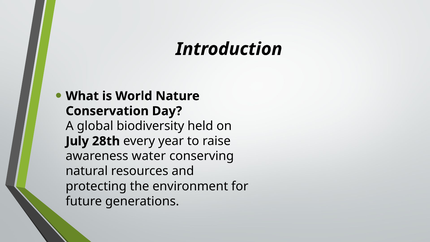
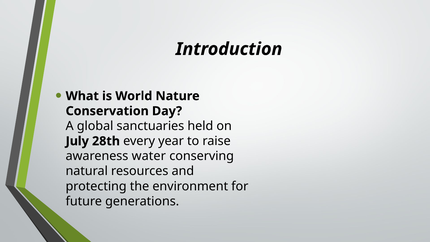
biodiversity: biodiversity -> sanctuaries (150, 126)
